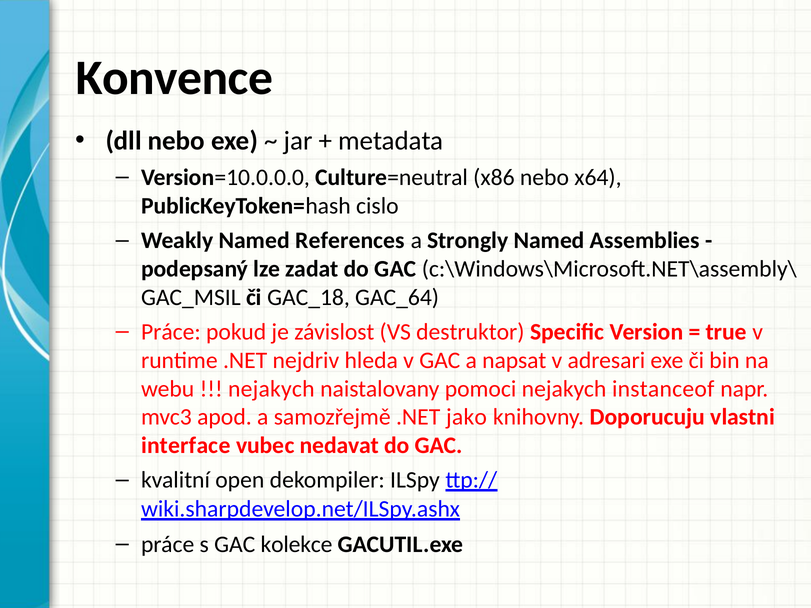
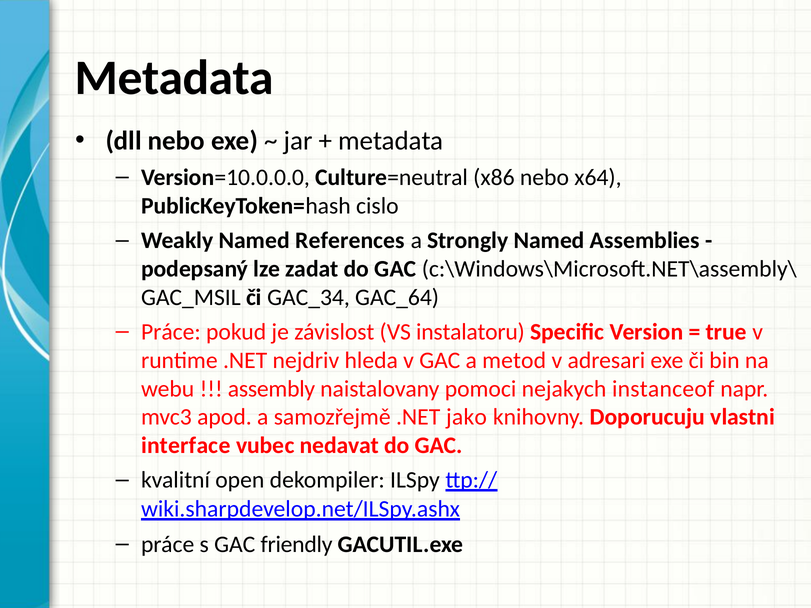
Konvence: Konvence -> Metadata (174, 78)
GAC_18: GAC_18 -> GAC_34 (308, 297)
destruktor: destruktor -> instalatoru (470, 332)
napsat: napsat -> metod (514, 361)
nejakych: nejakych -> assembly (272, 389)
kolekce: kolekce -> friendly (297, 545)
